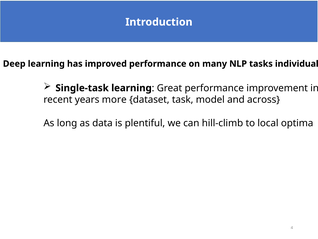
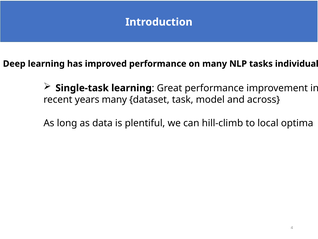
years more: more -> many (114, 100)
